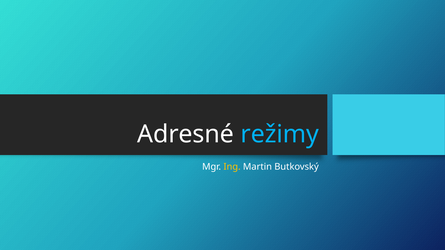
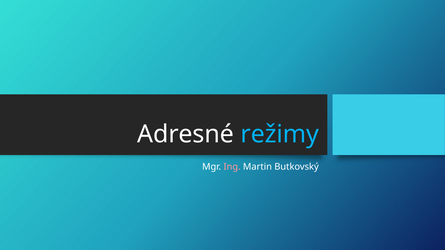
Ing colour: yellow -> pink (232, 167)
